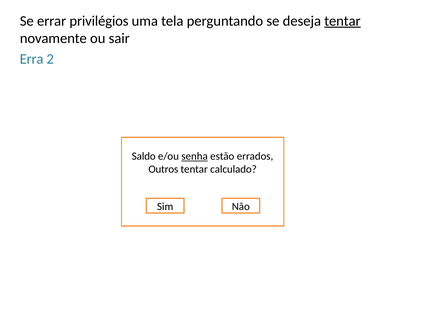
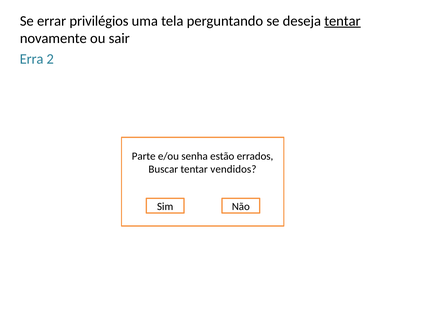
Saldo: Saldo -> Parte (144, 156)
senha underline: present -> none (195, 156)
Outros: Outros -> Buscar (163, 169)
calculado: calculado -> vendidos (233, 169)
